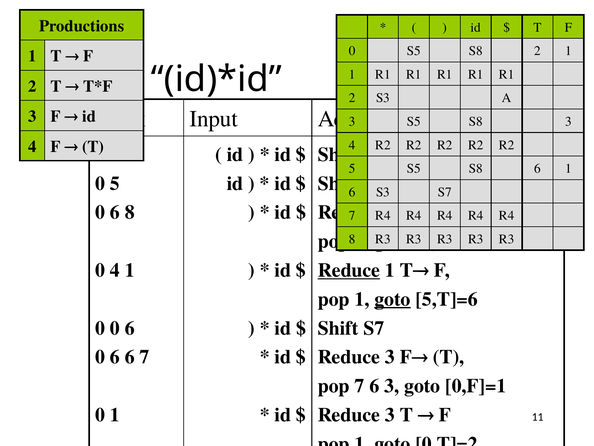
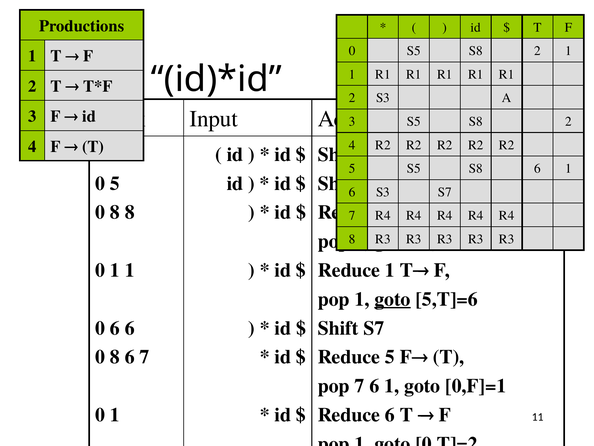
3: 3 -> 2 (569, 121)
6: 6 -> 8 (115, 212)
4: 4 -> 1 (115, 270)
Reduce underline: present -> none (349, 270)
0: 0 -> 6 (115, 328)
6: 6 -> 8 (115, 357)
3: 3 -> 5 (390, 357)
7 6 3: 3 -> 1 (392, 386)
3: 3 -> 6 (390, 415)
